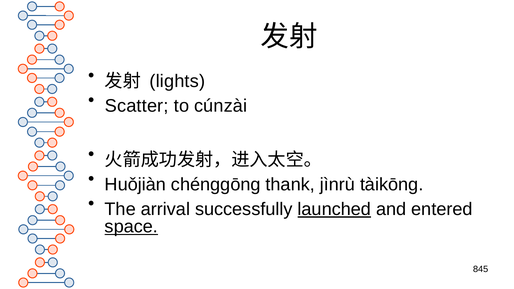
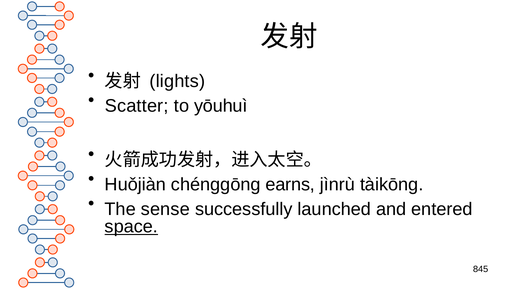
cúnzài: cúnzài -> yōuhuì (221, 106)
thank: thank -> earns (290, 185)
arrival: arrival -> sense (165, 209)
launched underline: present -> none (334, 209)
